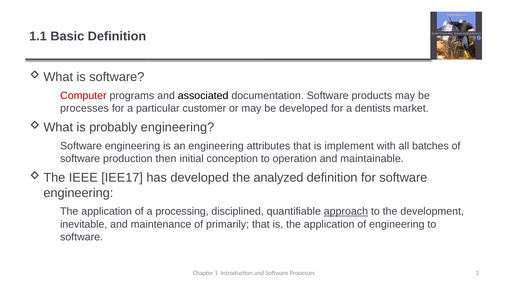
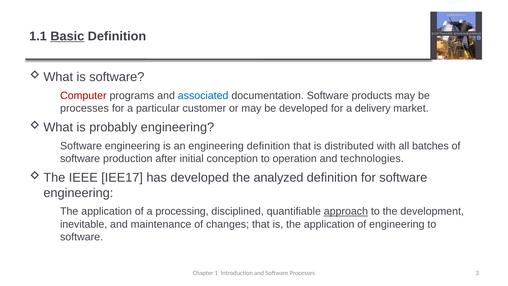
Basic underline: none -> present (67, 36)
associated colour: black -> blue (203, 96)
dentists: dentists -> delivery (373, 108)
engineering attributes: attributes -> definition (268, 146)
implement: implement -> distributed (349, 146)
then: then -> after (166, 159)
maintainable: maintainable -> technologies (372, 159)
primarily: primarily -> changes (228, 224)
